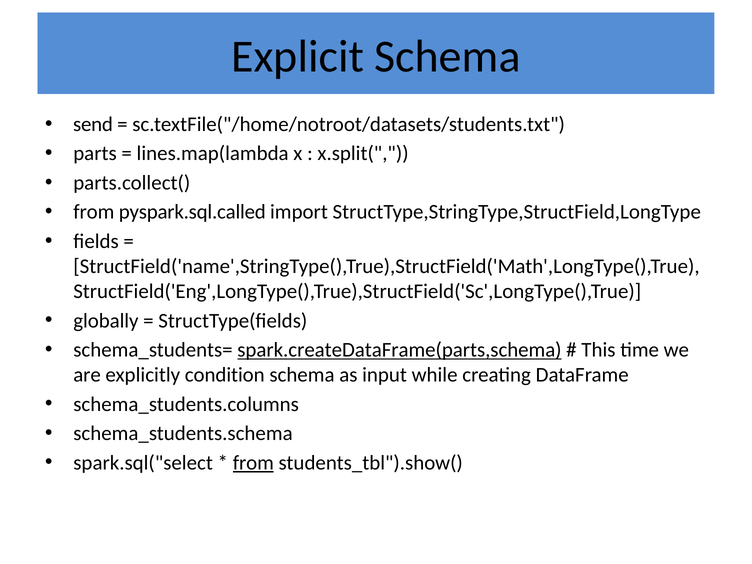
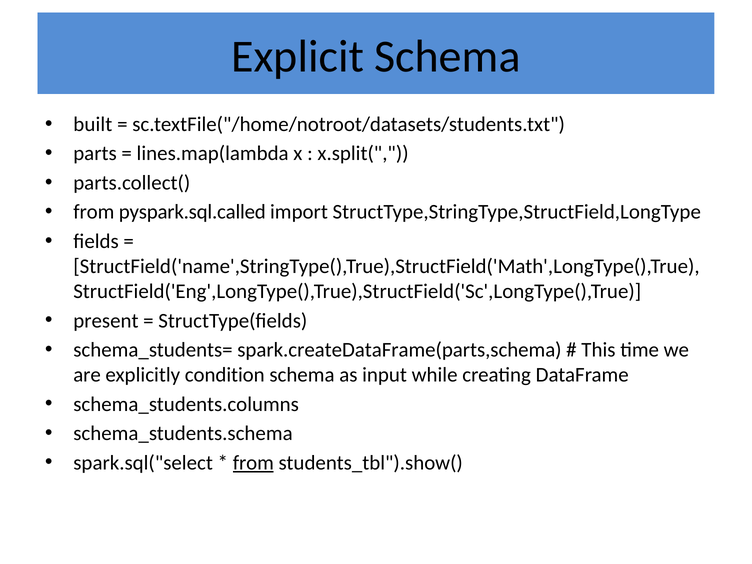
send: send -> built (93, 124)
globally: globally -> present (106, 321)
spark.createDataFrame(parts,schema underline: present -> none (399, 350)
